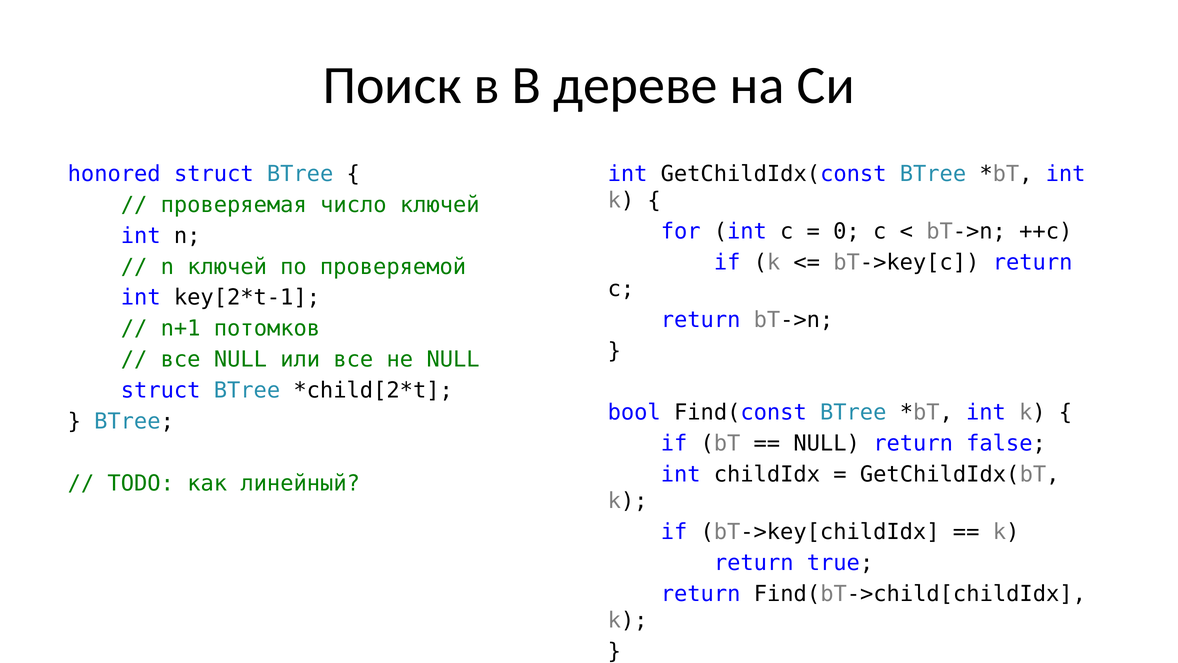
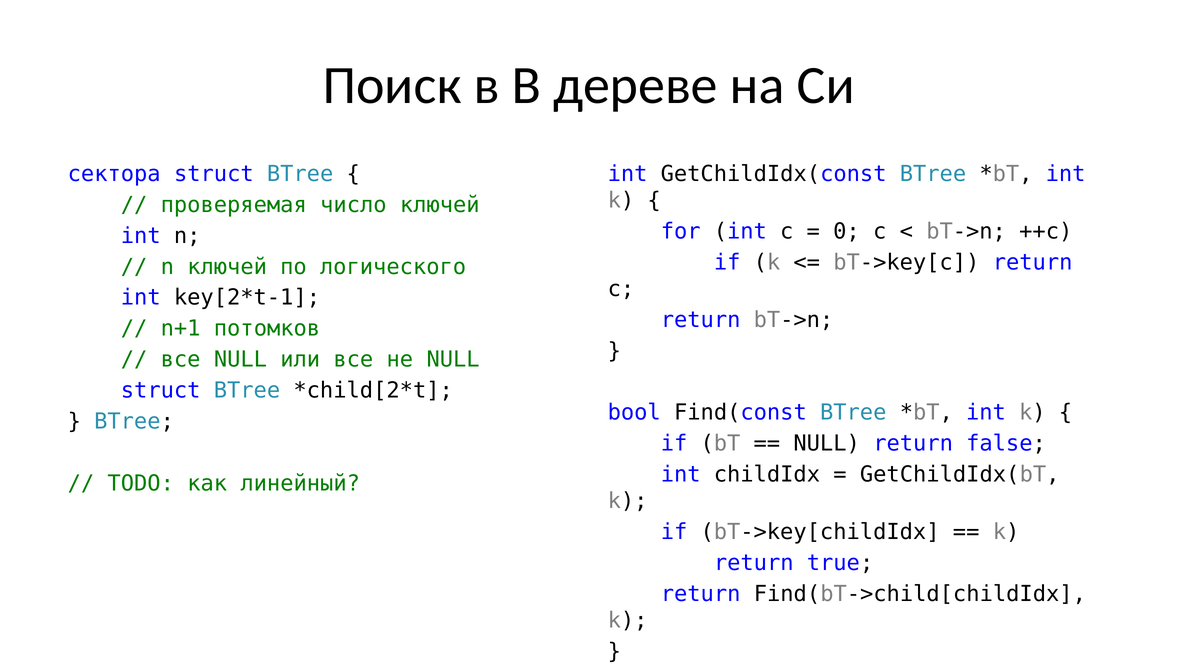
honored: honored -> сектора (114, 174)
проверяемой: проверяемой -> логического (393, 267)
